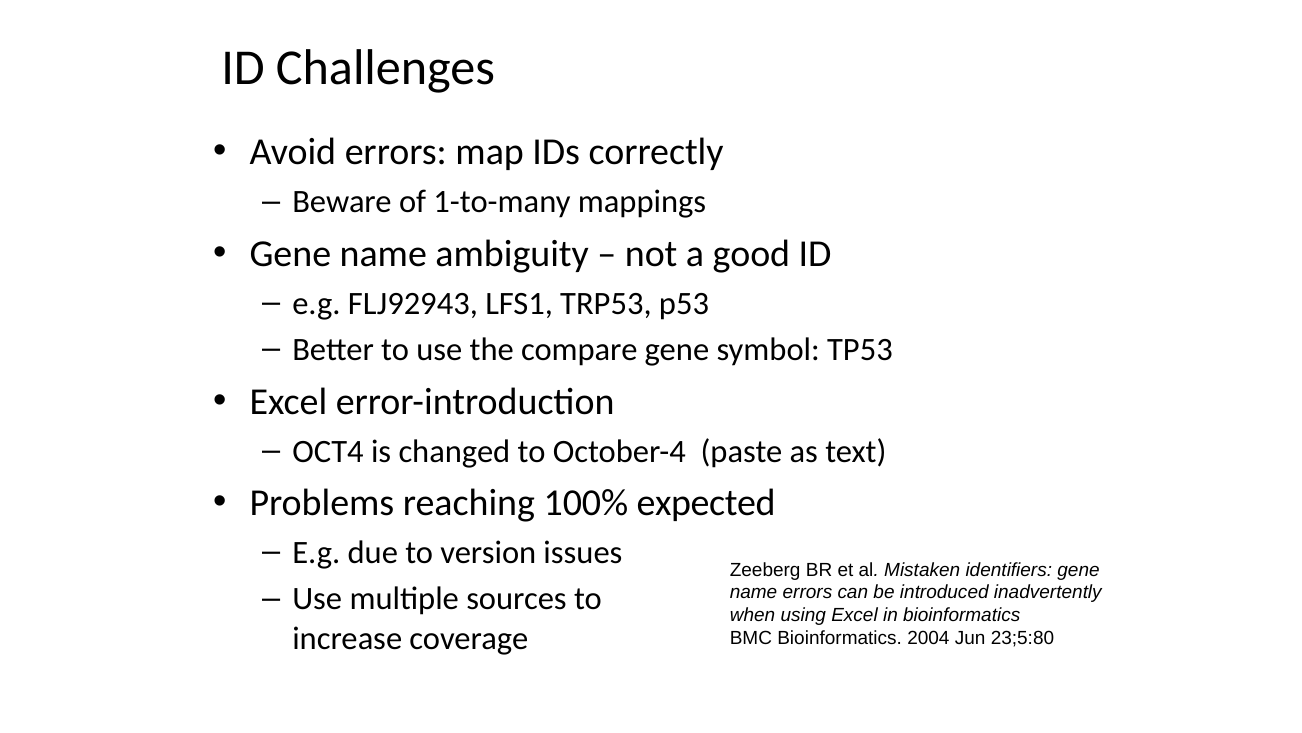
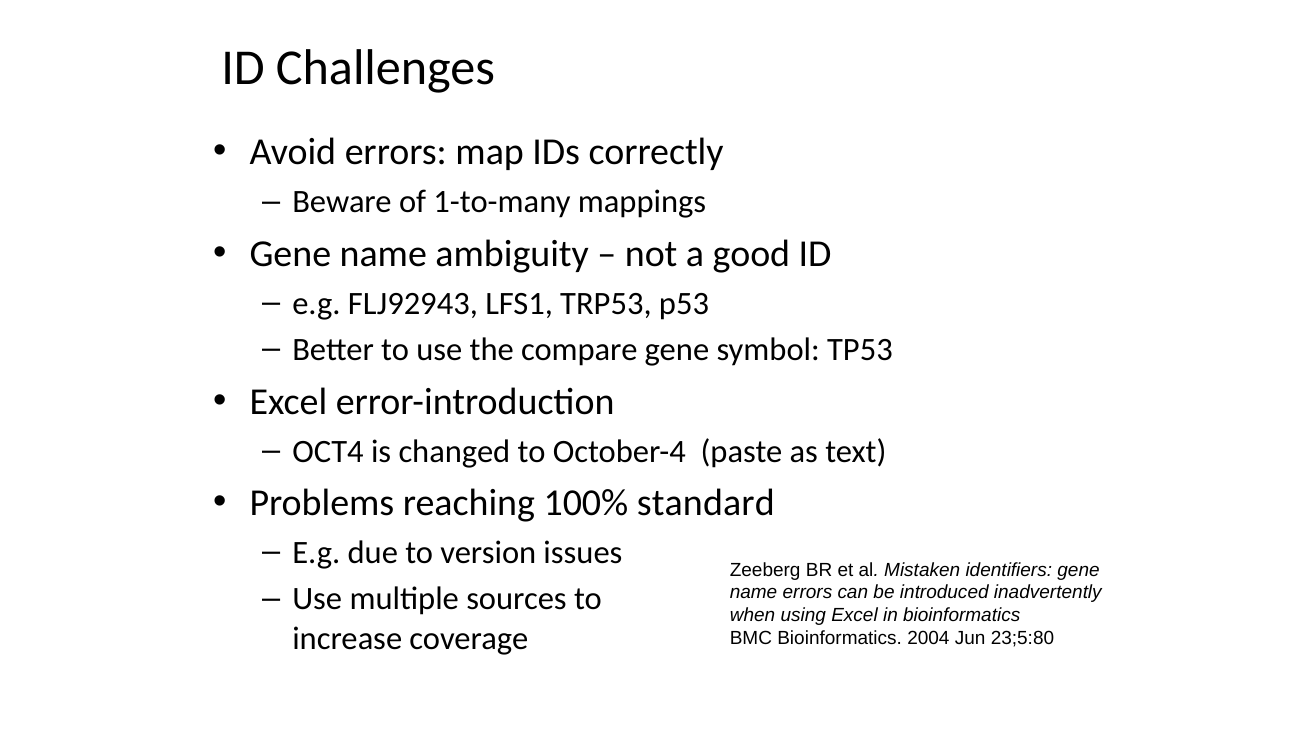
expected: expected -> standard (706, 502)
